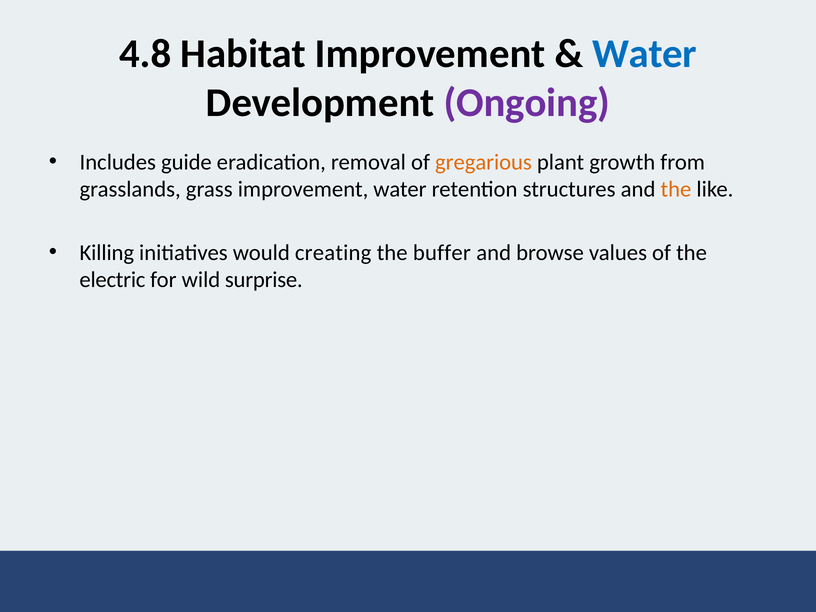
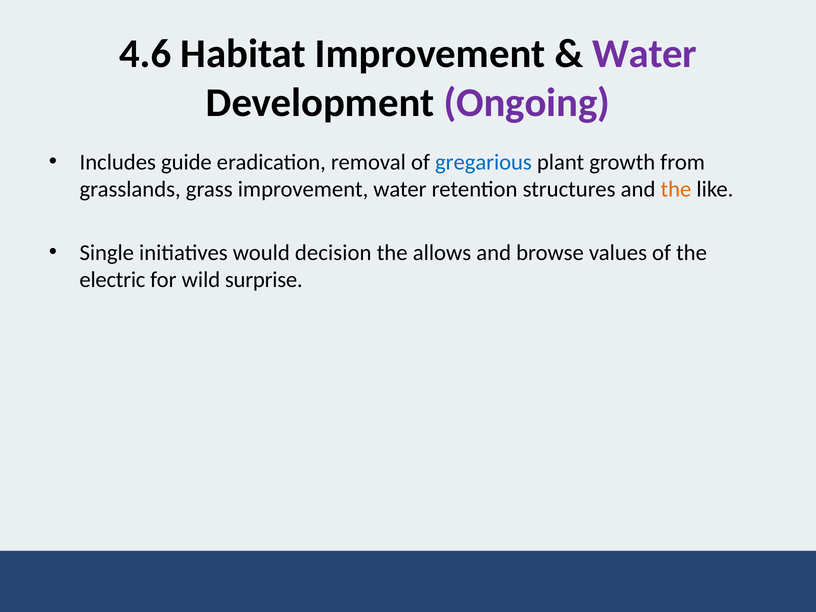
4.8: 4.8 -> 4.6 (145, 54)
Water colour: blue -> purple (645, 54)
gregarious colour: orange -> blue (483, 162)
Killing: Killing -> Single (107, 253)
creating: creating -> decision (333, 253)
buffer: buffer -> allows (442, 253)
